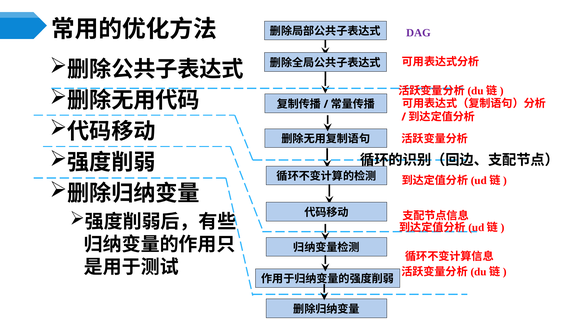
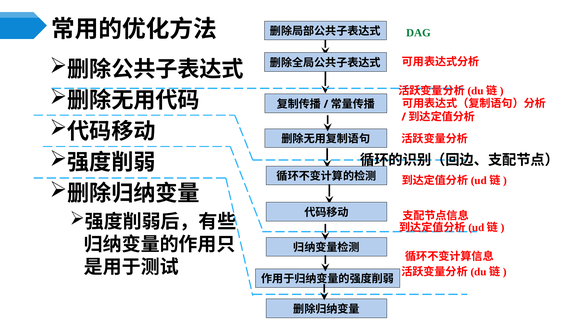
DAG colour: purple -> green (418, 33)
